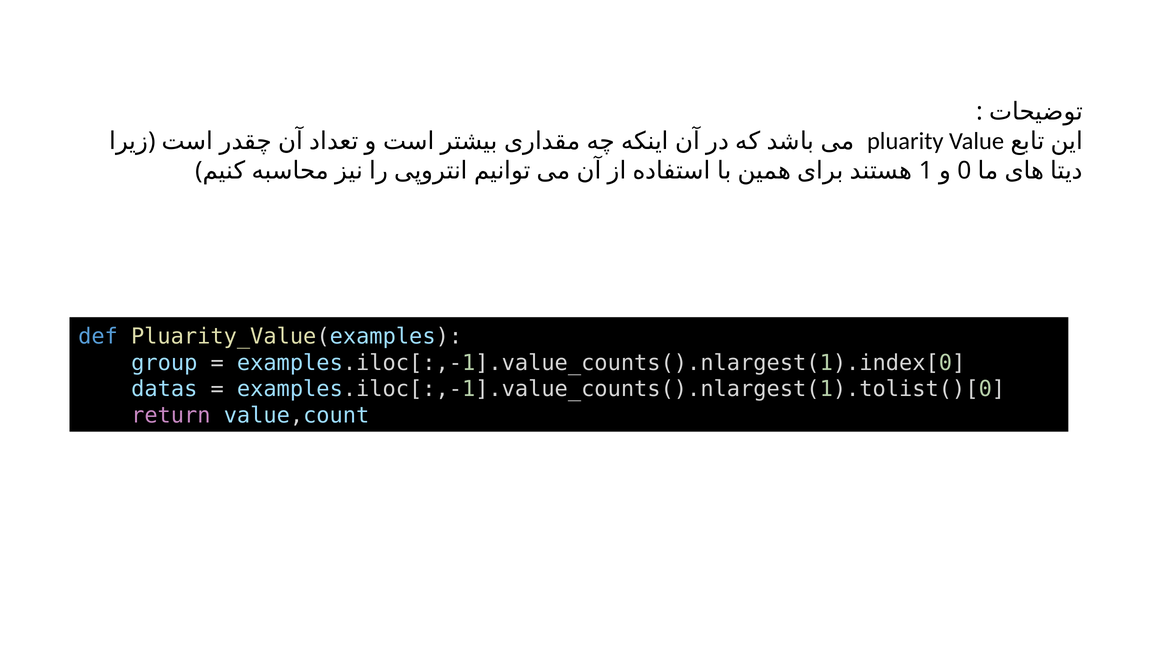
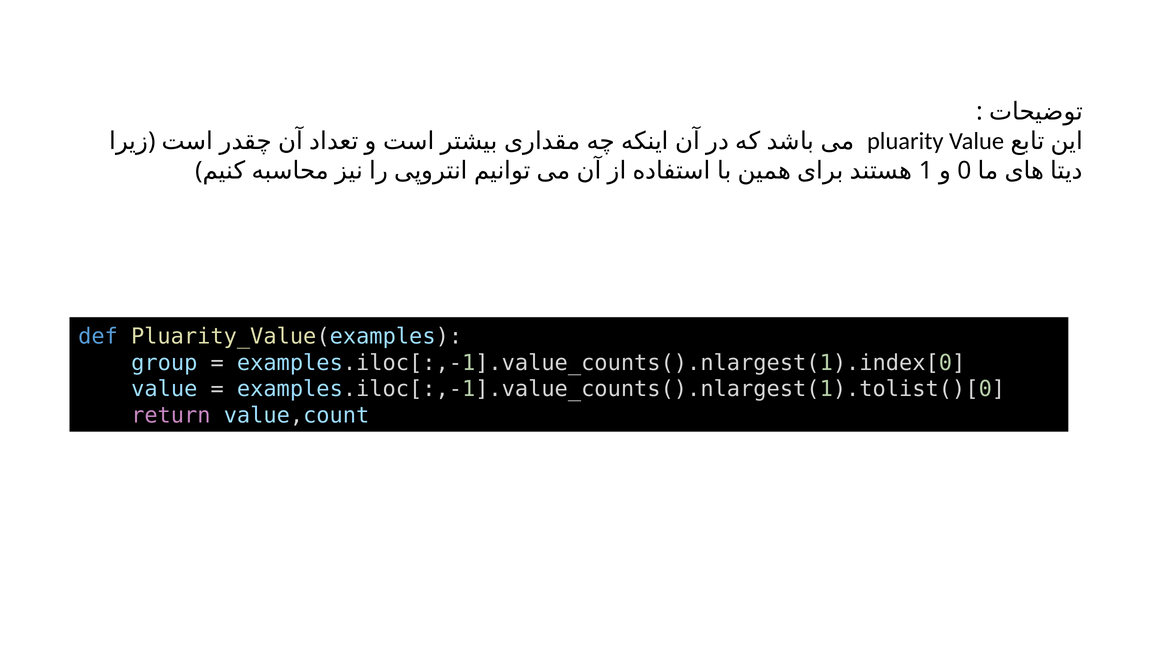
datas: datas -> value (164, 389)
